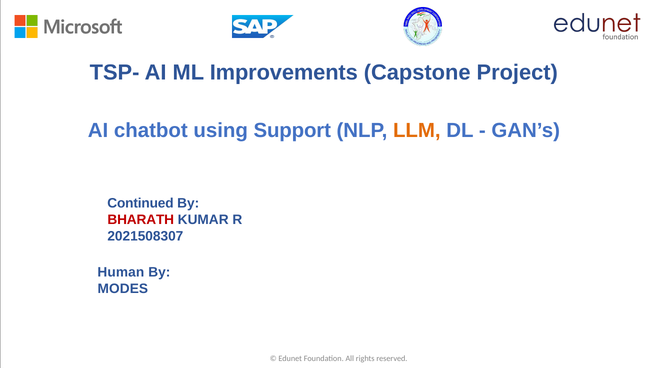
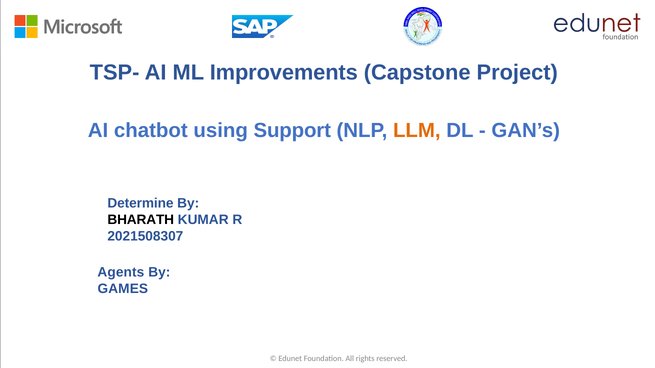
Continued: Continued -> Determine (140, 204)
BHARATH colour: red -> black (141, 220)
Human: Human -> Agents (121, 273)
MODES: MODES -> GAMES (123, 289)
